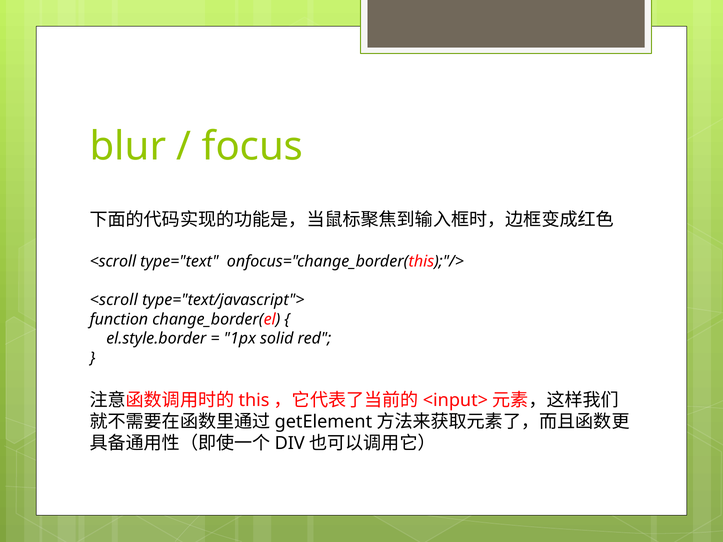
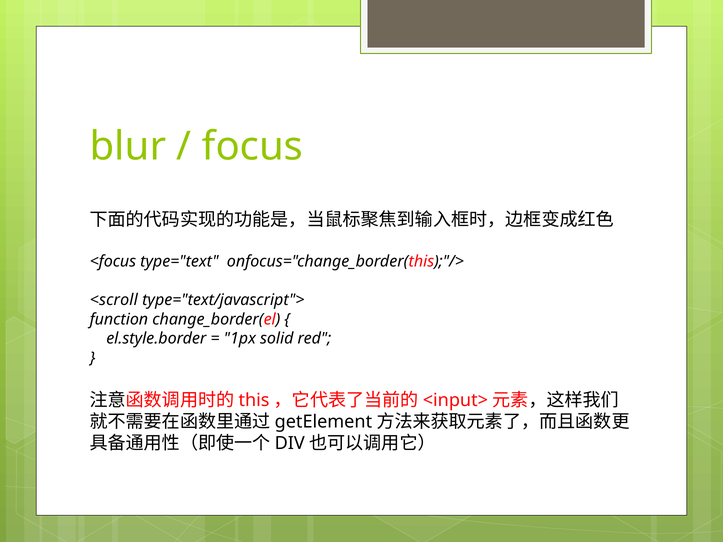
<scroll: <scroll -> <focus (113, 262)
